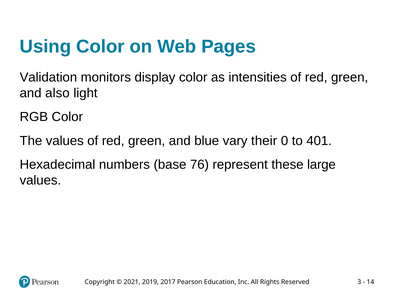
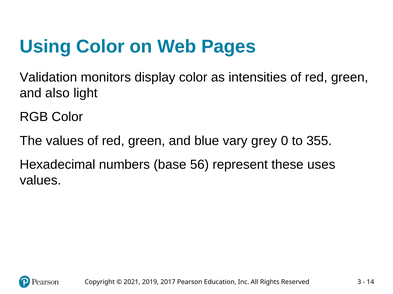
their: their -> grey (264, 141)
401: 401 -> 355 (319, 141)
76: 76 -> 56 (199, 165)
large: large -> uses (321, 165)
